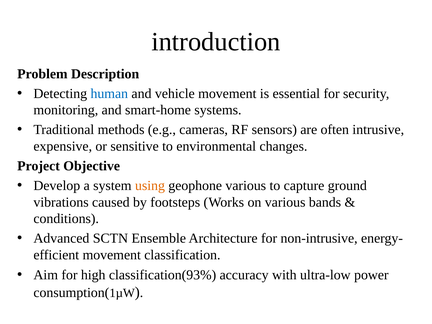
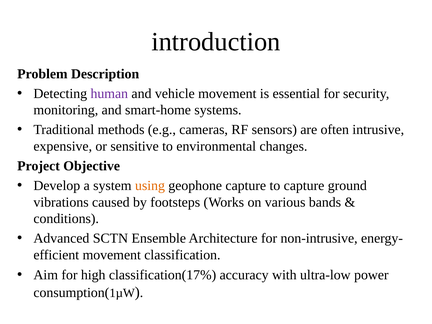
human colour: blue -> purple (109, 94)
geophone various: various -> capture (246, 186)
classification(93%: classification(93% -> classification(17% (163, 275)
